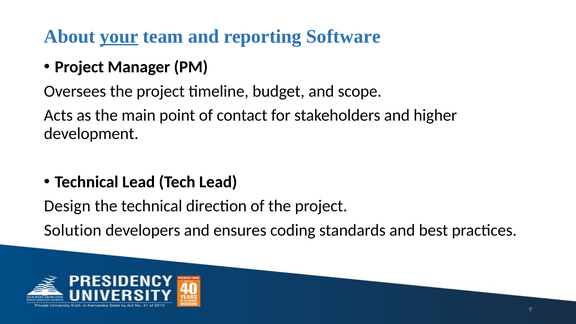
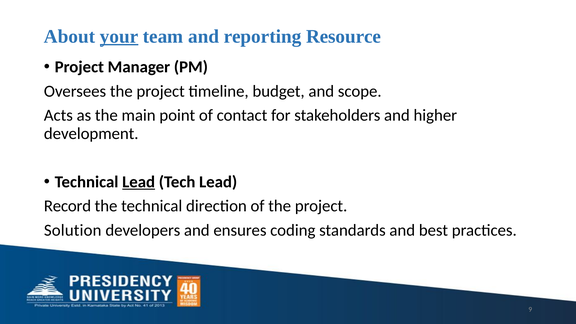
Software: Software -> Resource (344, 36)
Lead underline: none -> present (139, 182)
Design: Design -> Record (67, 206)
